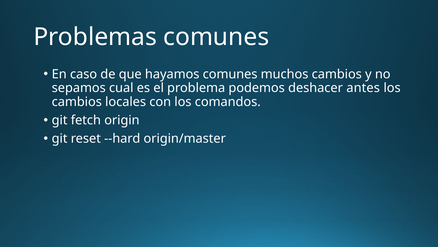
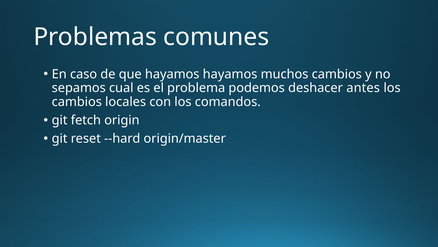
hayamos comunes: comunes -> hayamos (230, 74)
